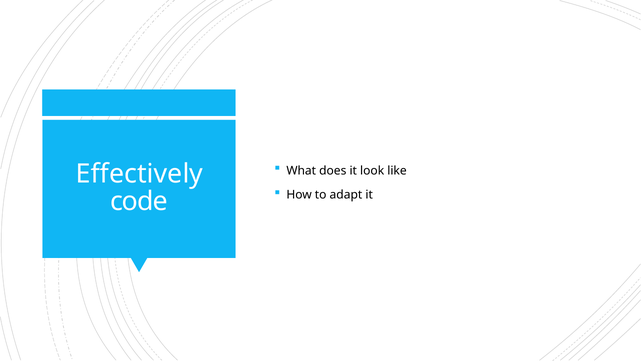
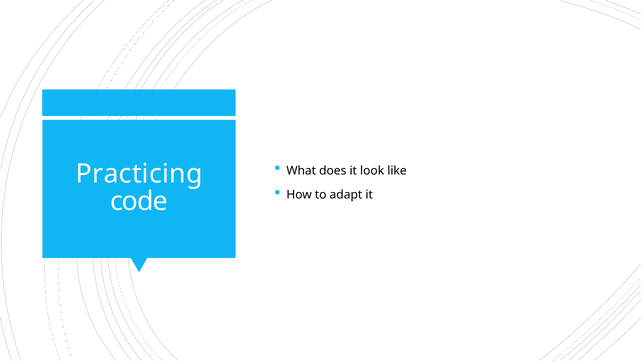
Effectively: Effectively -> Practicing (139, 174)
